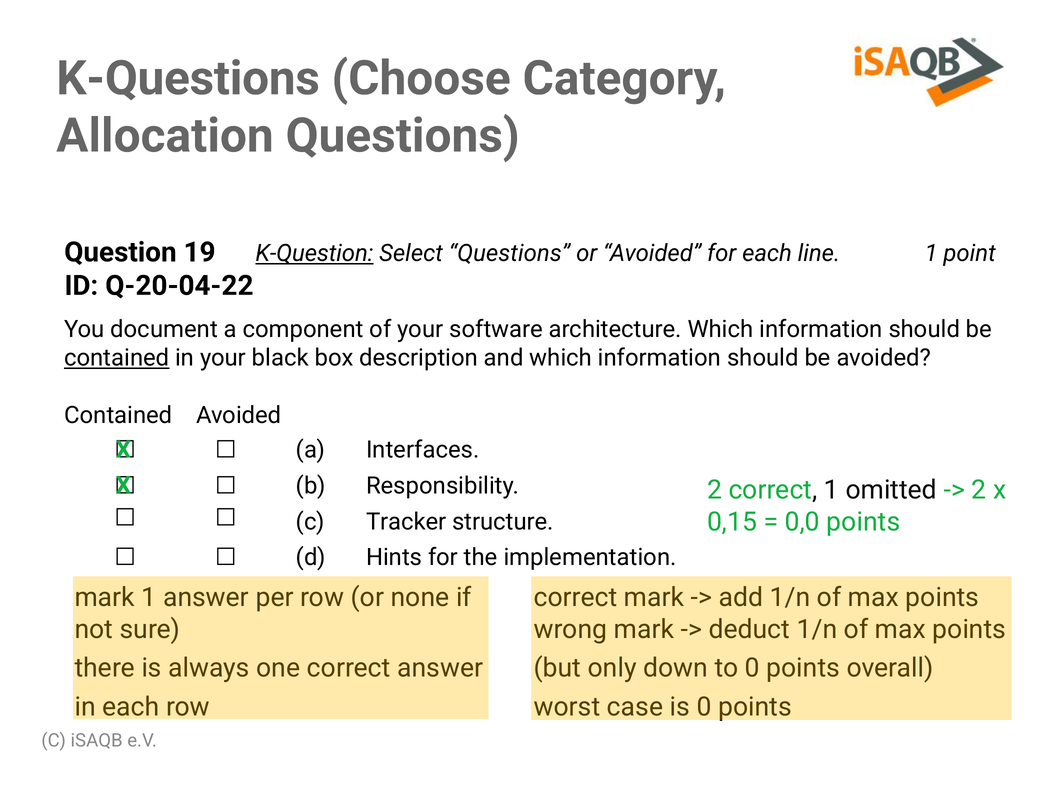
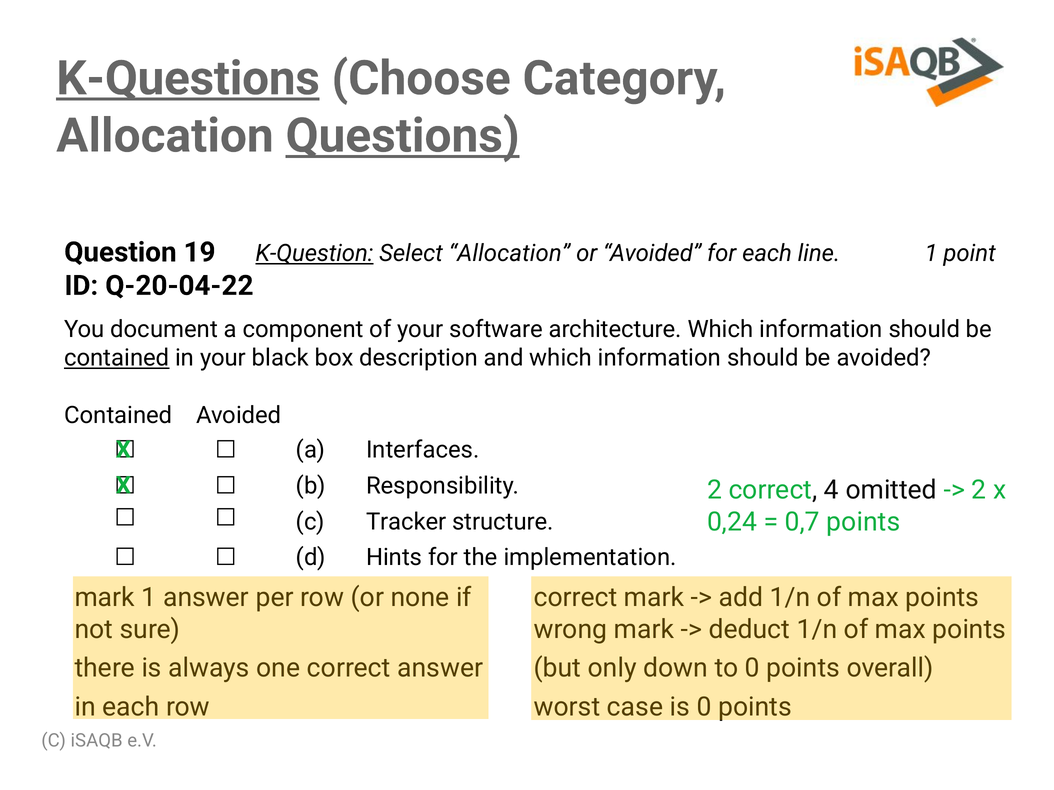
K-Questions underline: none -> present (188, 79)
Questions underline: none -> present (403, 136)
Select Questions: Questions -> Allocation (509, 254)
correct 1: 1 -> 4 (831, 490)
0,15: 0,15 -> 0,24 (732, 522)
0,0: 0,0 -> 0,7 (802, 522)
